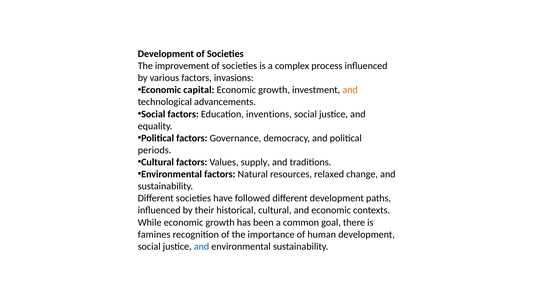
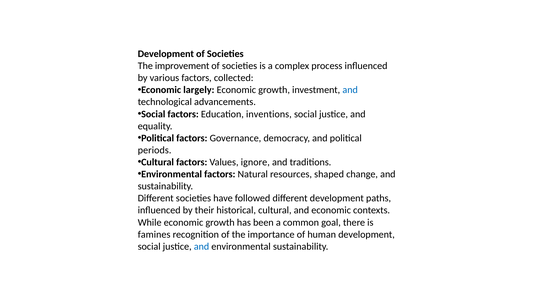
invasions: invasions -> collected (234, 78)
capital: capital -> largely (199, 90)
and colour: orange -> blue (350, 90)
supply: supply -> ignore (255, 162)
relaxed: relaxed -> shaped (329, 174)
